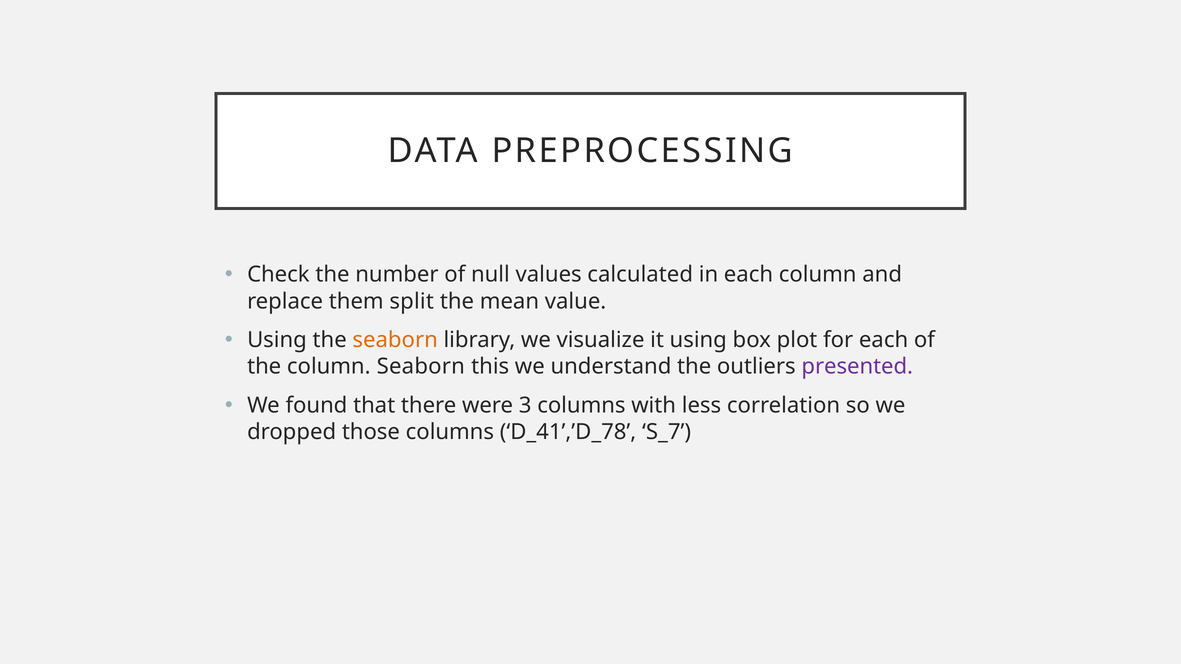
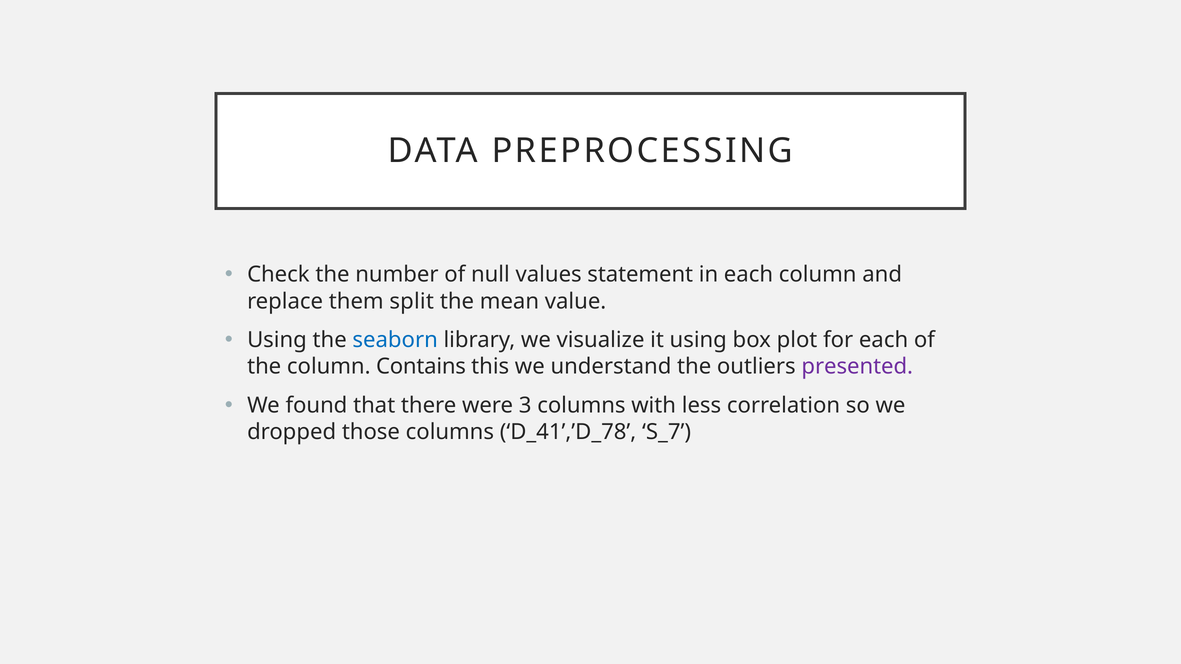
calculated: calculated -> statement (640, 275)
seaborn colour: orange -> blue (395, 340)
column Seaborn: Seaborn -> Contains (421, 367)
